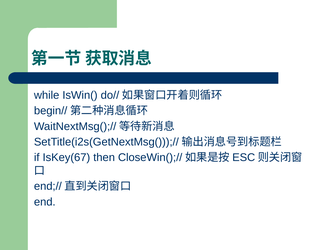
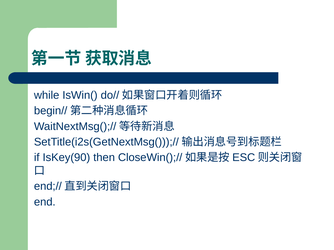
IsKey(67: IsKey(67 -> IsKey(90 (66, 158)
